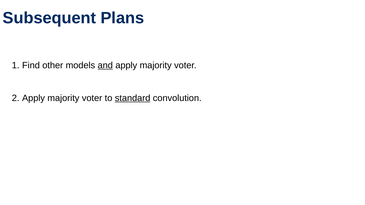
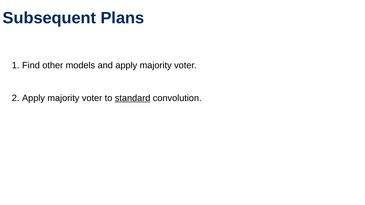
and underline: present -> none (105, 65)
